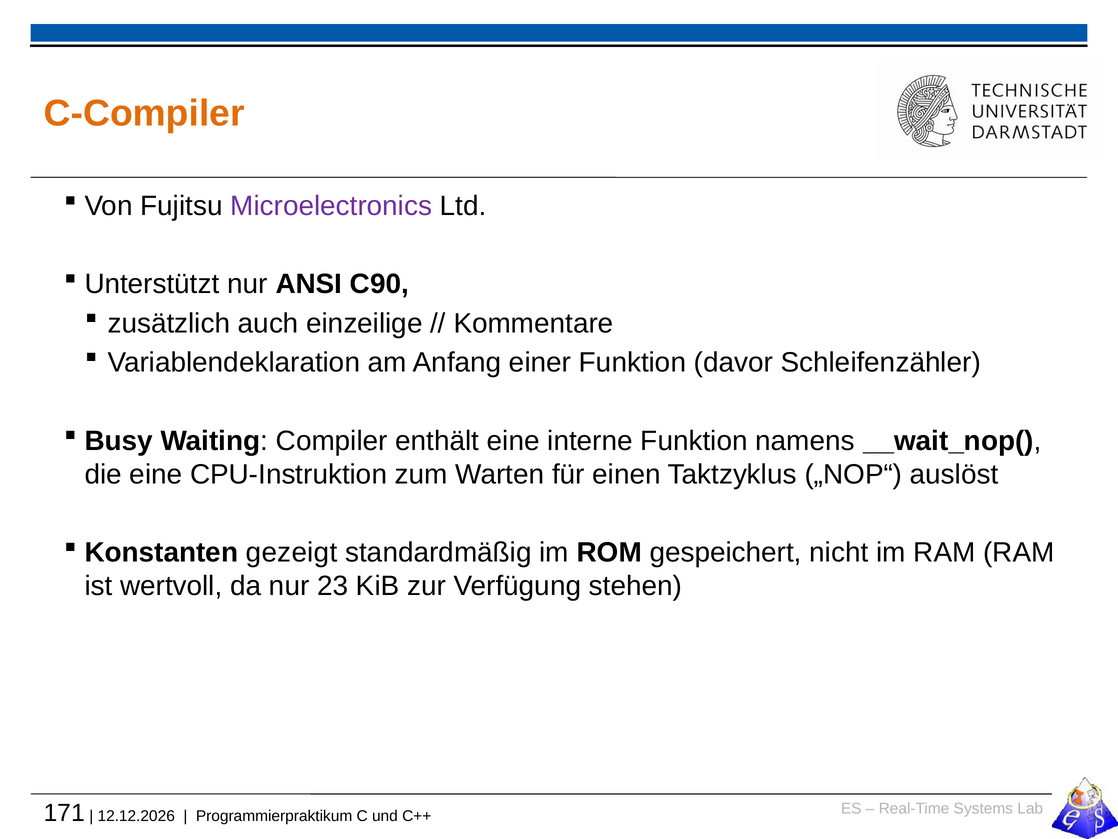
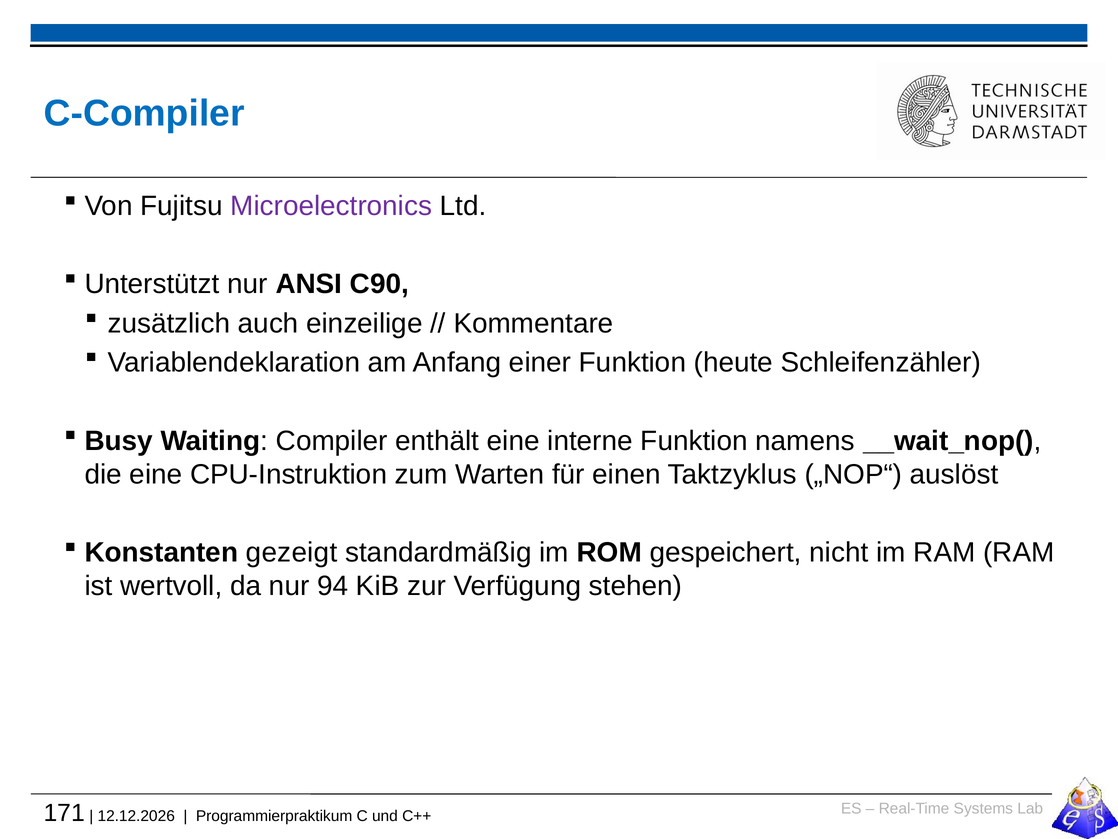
C-Compiler colour: orange -> blue (144, 114)
davor: davor -> heute (733, 362)
23: 23 -> 94 (333, 586)
